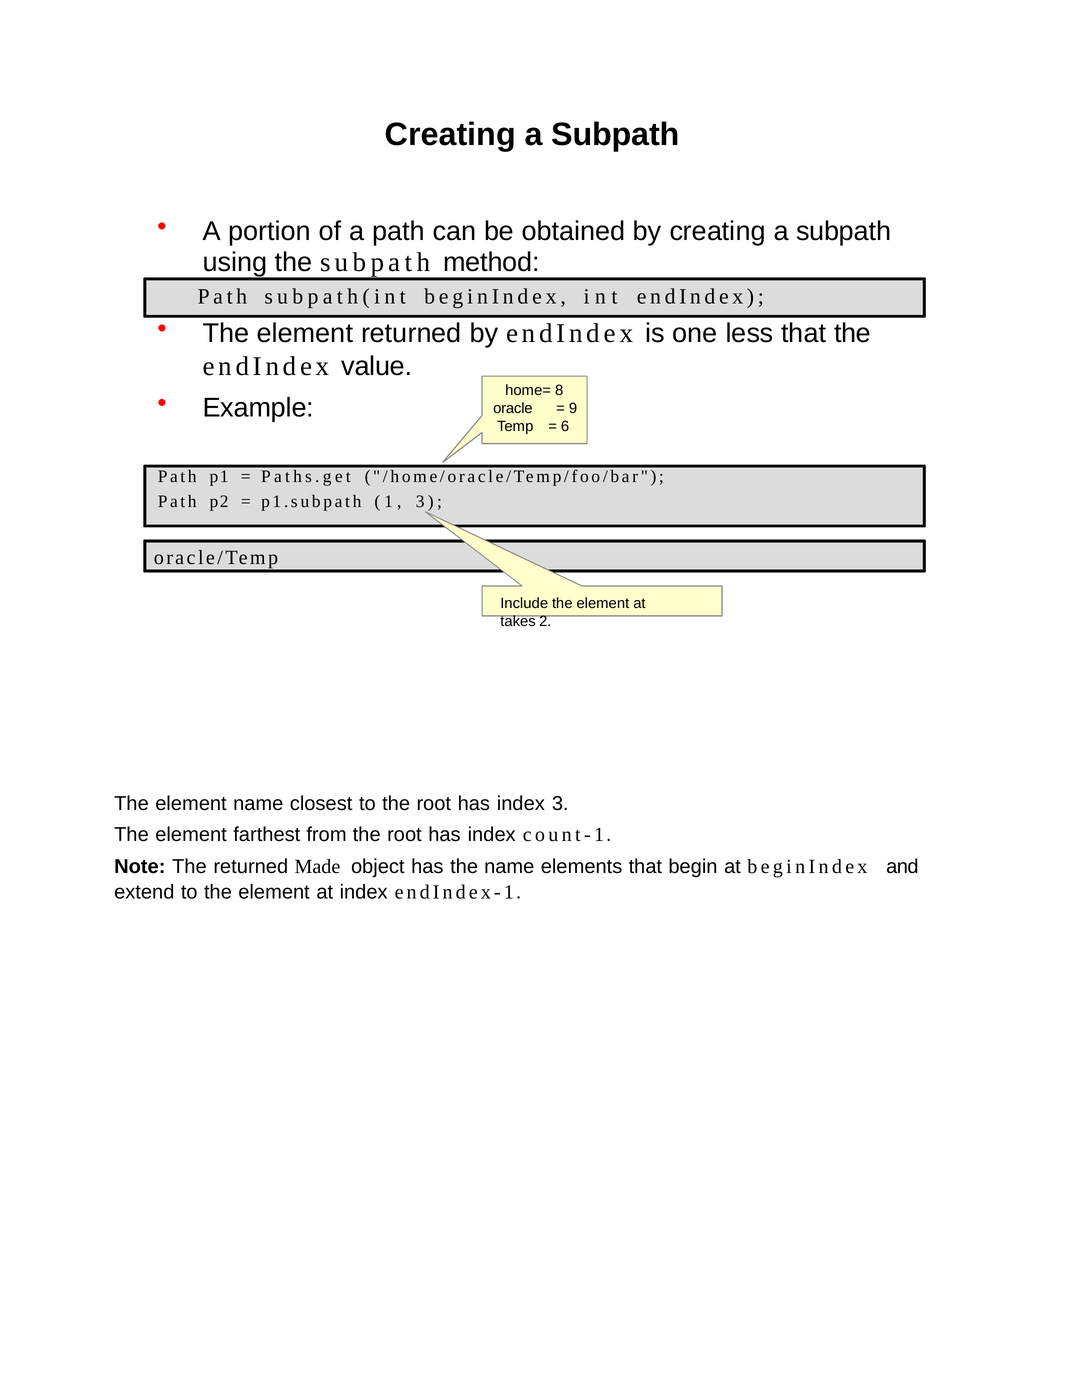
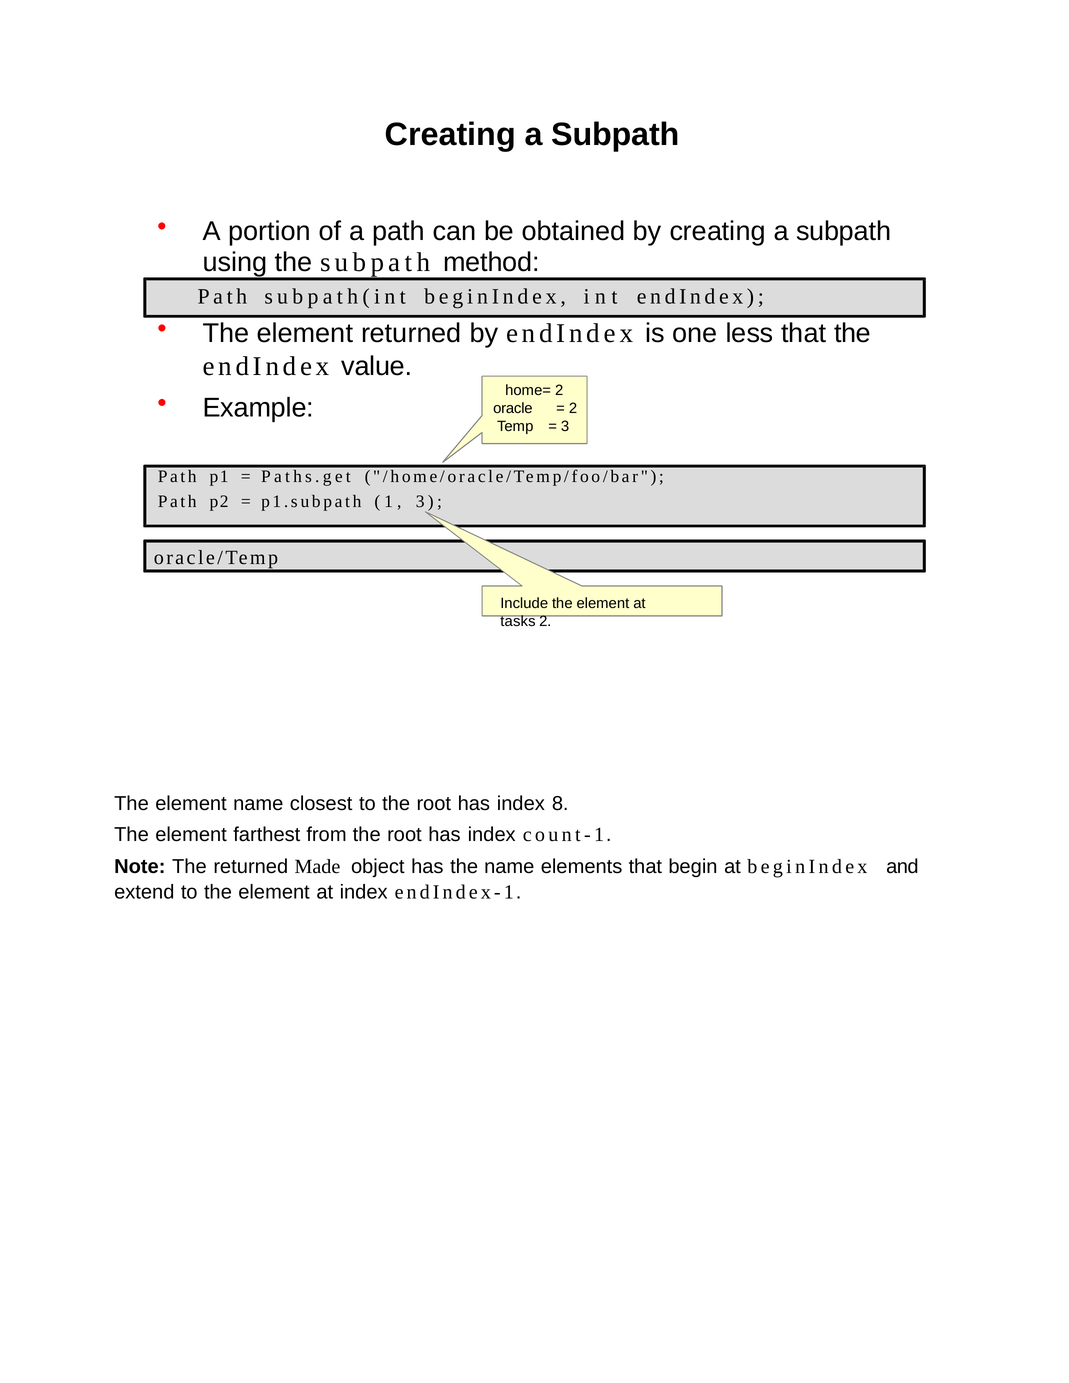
home= 8: 8 -> 2 (559, 391)
9: 9 -> 2 (573, 408)
6: 6 -> 3 (565, 426)
takes: takes -> tasks (518, 622)
index 3: 3 -> 8 (560, 804)
